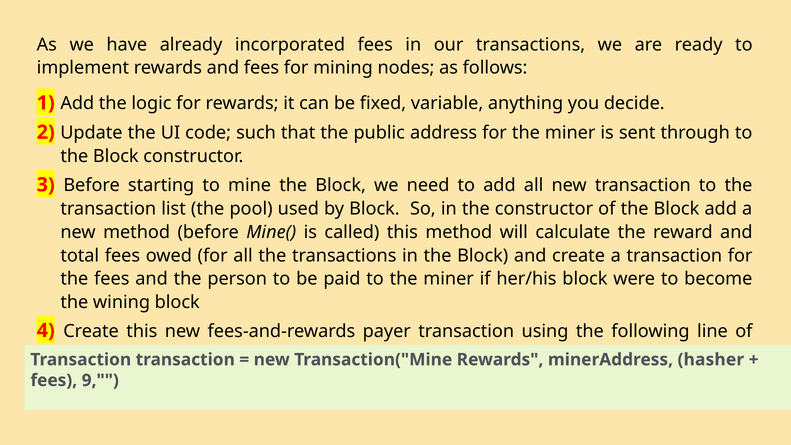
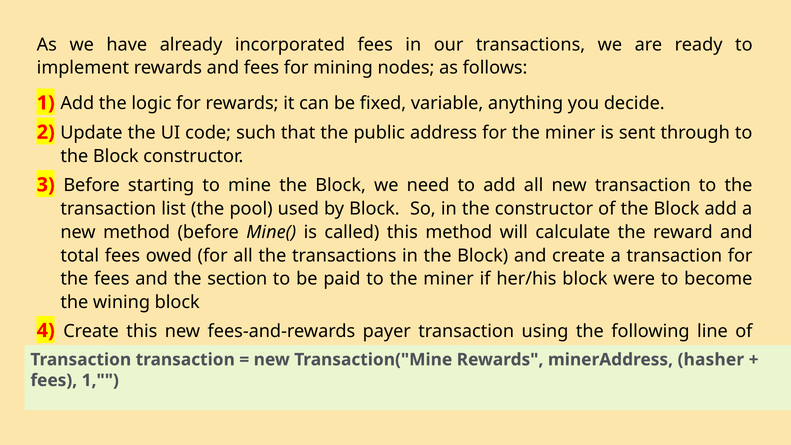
person: person -> section (237, 279)
fees 9: 9 -> 1 (100, 380)
